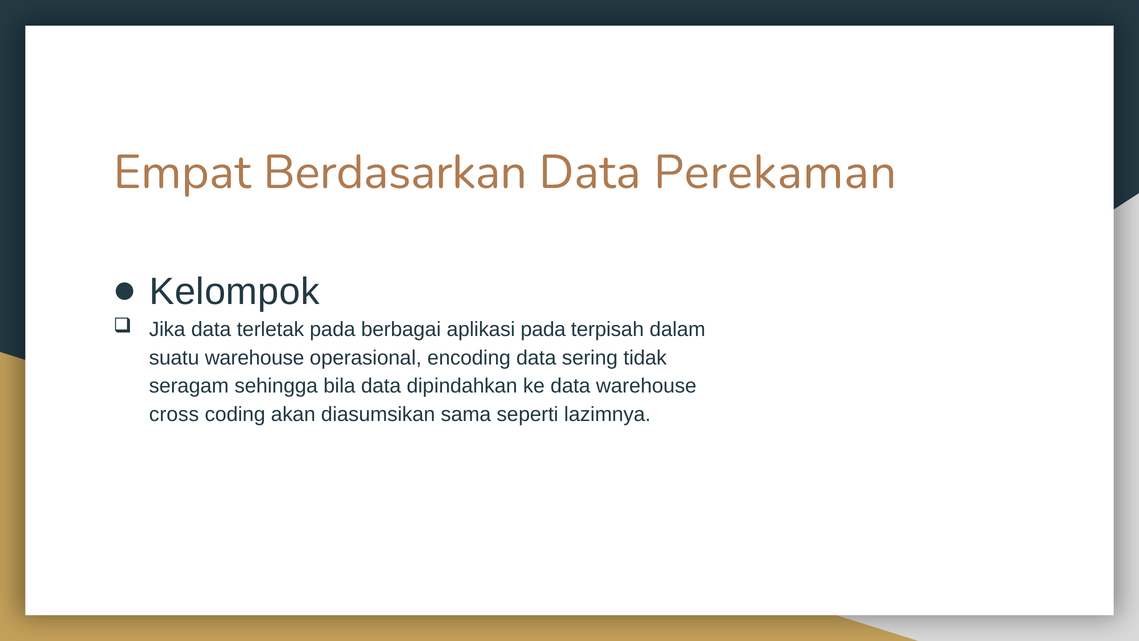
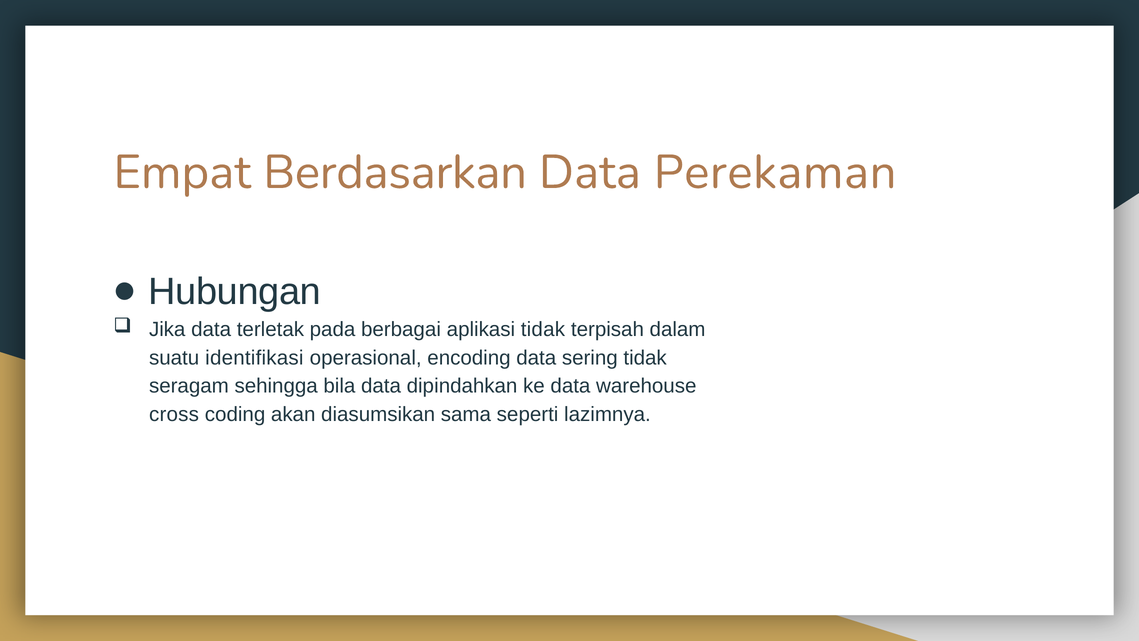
Kelompok: Kelompok -> Hubungan (235, 292)
aplikasi pada: pada -> tidak (543, 329)
suatu warehouse: warehouse -> identifikasi (254, 358)
